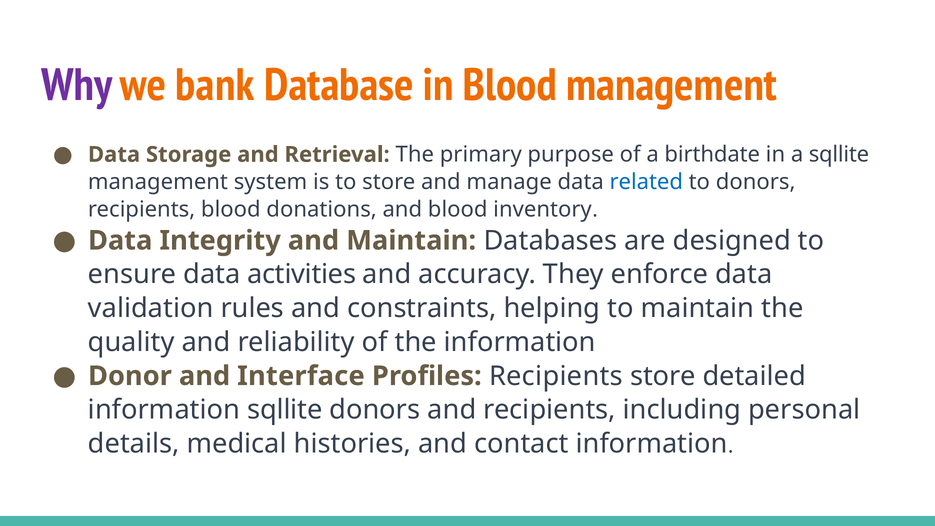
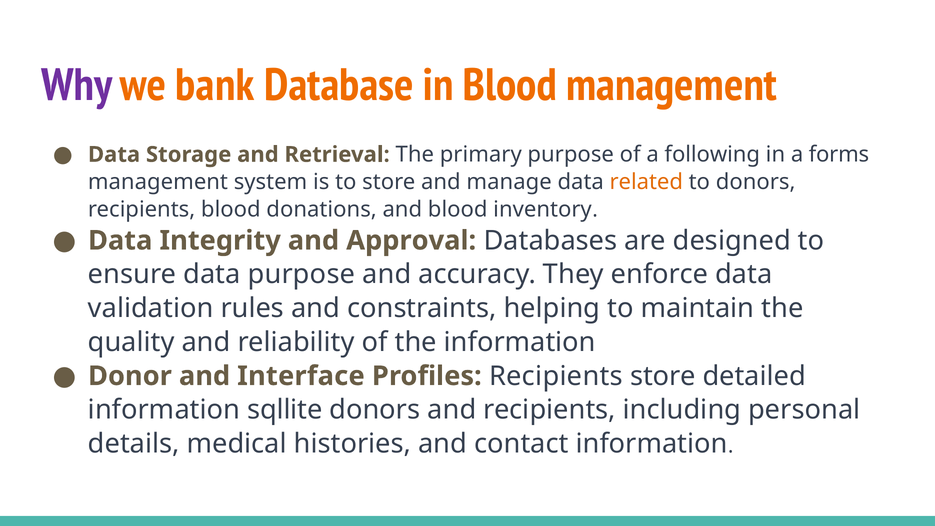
birthdate: birthdate -> following (712, 155)
a sqllite: sqllite -> forms (839, 155)
related colour: blue -> orange (646, 182)
and Maintain: Maintain -> Approval (411, 241)
data activities: activities -> purpose (301, 274)
